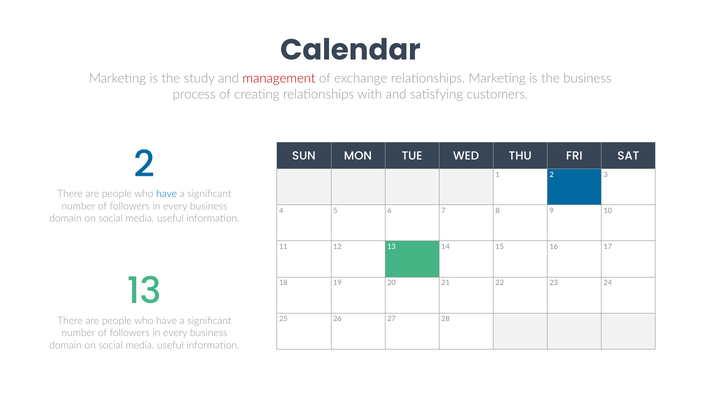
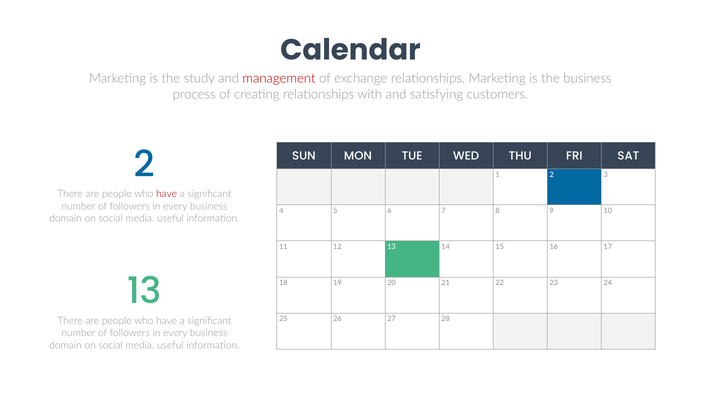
have colour: blue -> red (167, 194)
